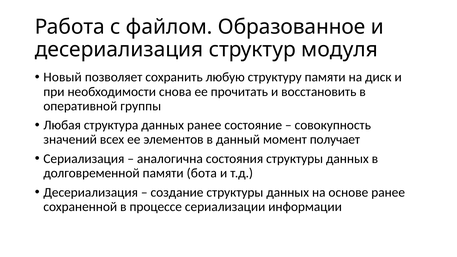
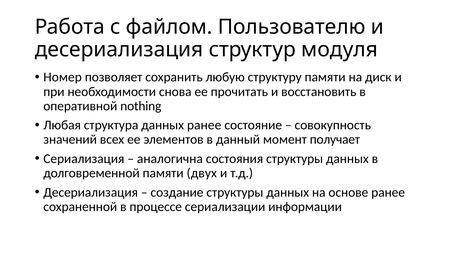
Образованное: Образованное -> Пользователю (292, 27)
Новый: Новый -> Номер (63, 77)
группы: группы -> nothing (141, 106)
бота: бота -> двух (202, 173)
